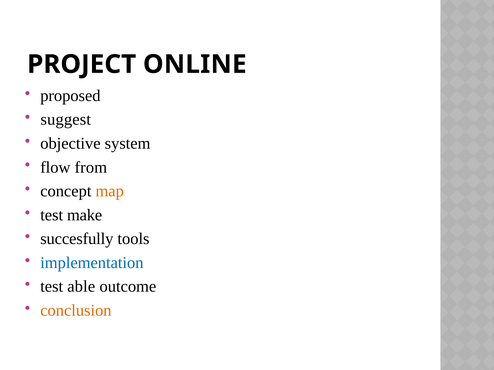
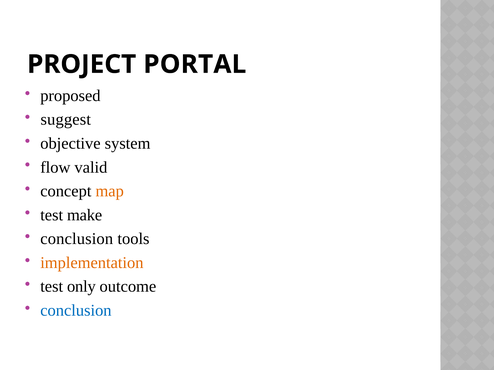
ONLINE: ONLINE -> PORTAL (195, 64)
from: from -> valid (91, 167)
succesfully: succesfully -> conclusion (77, 239)
implementation colour: blue -> orange (92, 263)
able: able -> only (81, 287)
conclusion colour: orange -> blue (76, 311)
